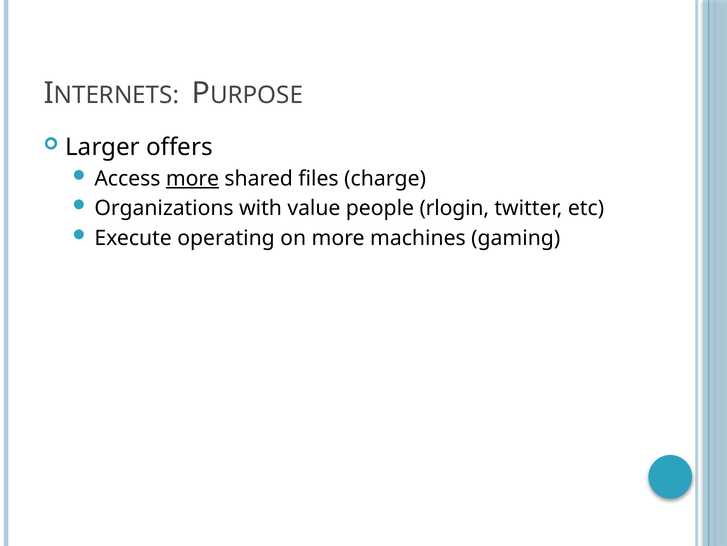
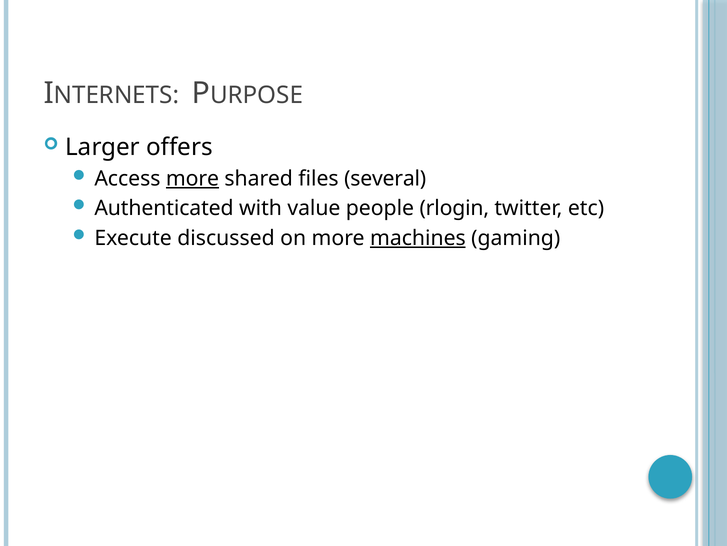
charge: charge -> several (385, 178)
Organizations: Organizations -> Authenticated (164, 208)
operating: operating -> discussed (226, 238)
machines underline: none -> present (418, 238)
